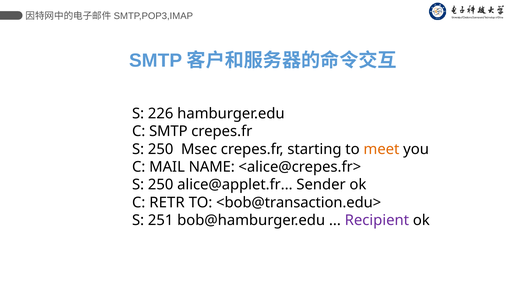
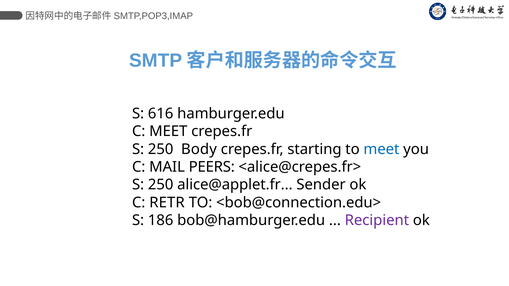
226: 226 -> 616 (161, 114)
C SMTP: SMTP -> MEET (168, 131)
Msec: Msec -> Body (199, 149)
meet colour: orange -> blue (381, 149)
NAME: NAME -> PEERS (212, 167)
<bob@transaction.edu>: <bob@transaction.edu> -> <bob@connection.edu> (299, 203)
251: 251 -> 186 (161, 221)
